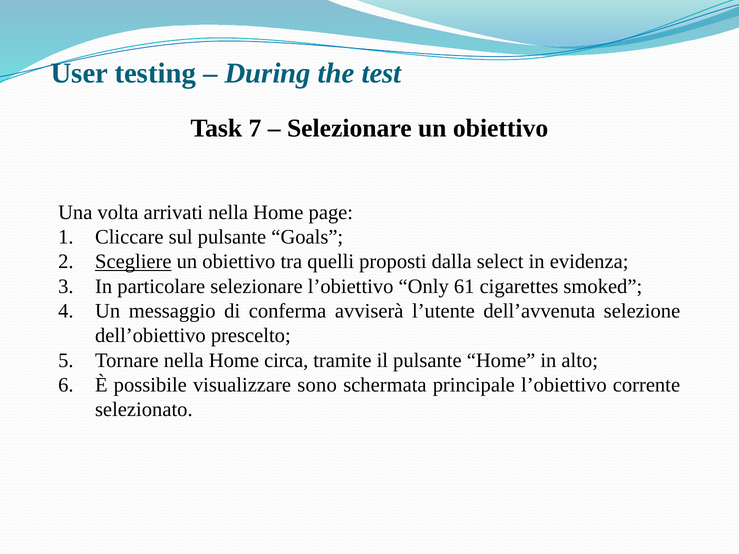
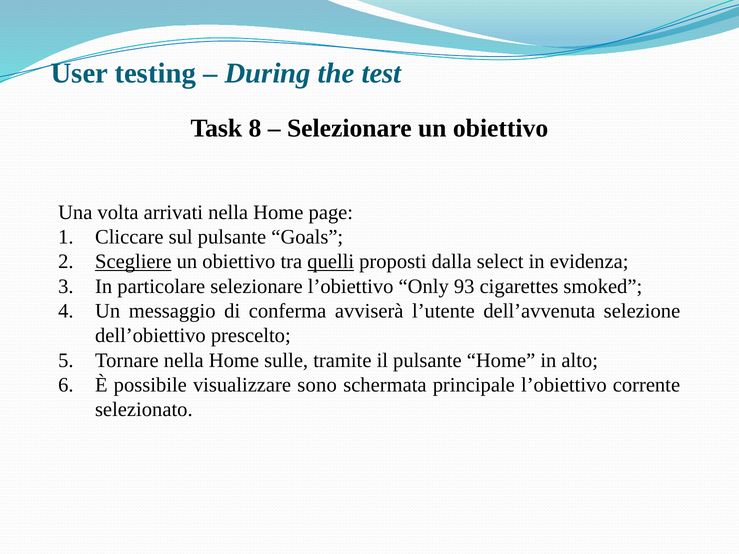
7: 7 -> 8 (255, 128)
quelli underline: none -> present (331, 262)
61: 61 -> 93 (464, 286)
circa: circa -> sulle (286, 360)
